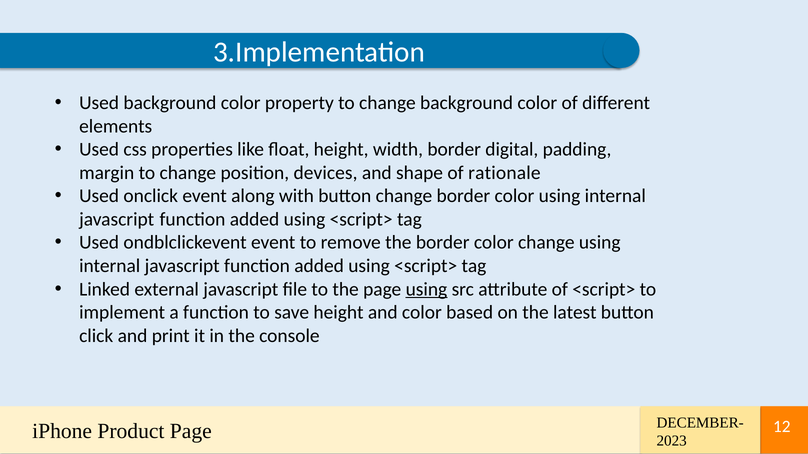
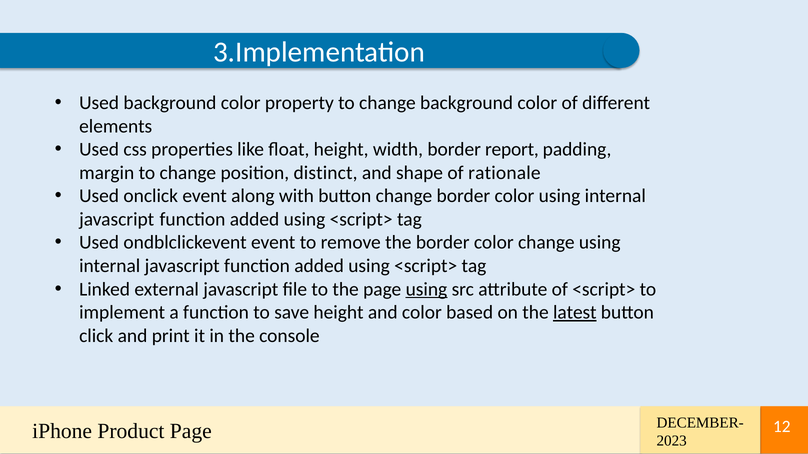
digital: digital -> report (512, 150)
devices: devices -> distinct (325, 173)
latest underline: none -> present (575, 313)
